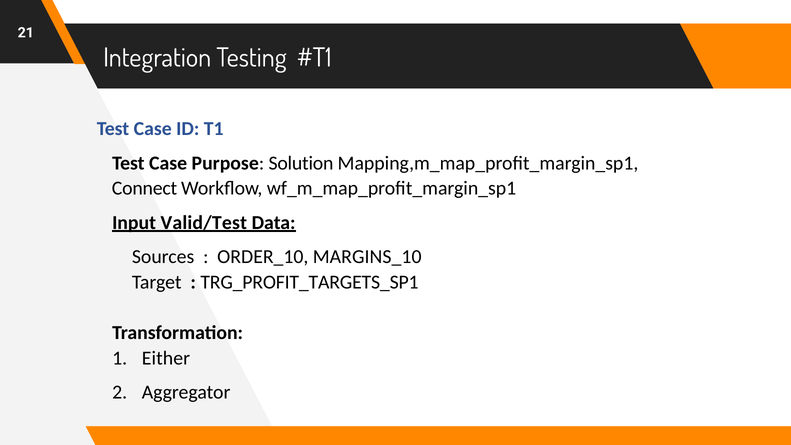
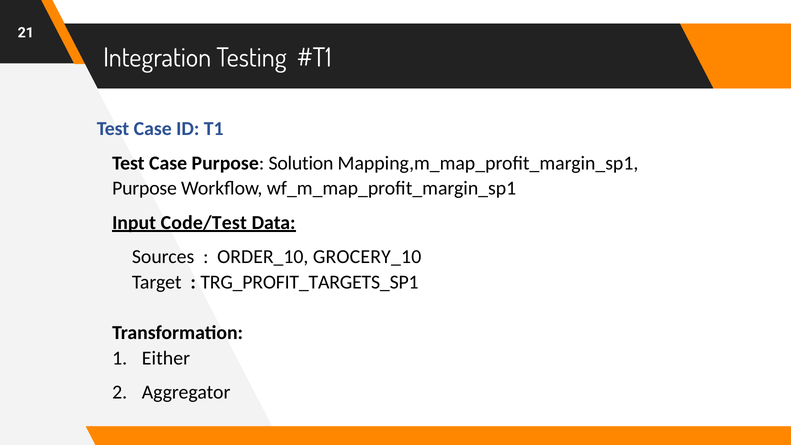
Connect: Connect -> Purpose (145, 188)
Valid/Test: Valid/Test -> Code/Test (204, 223)
MARGINS_10: MARGINS_10 -> GROCERY_10 (367, 257)
